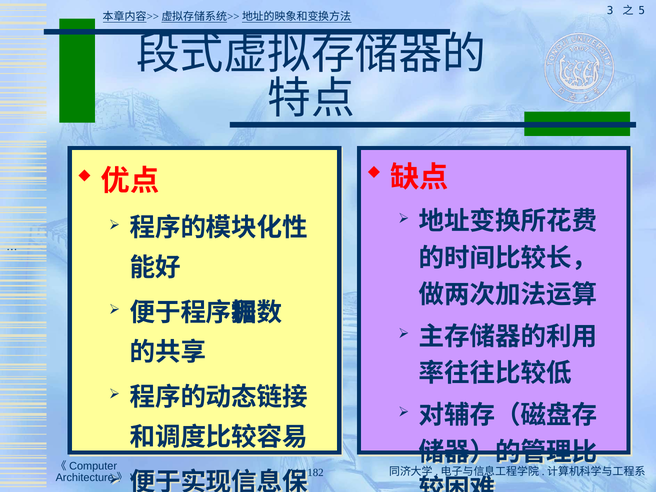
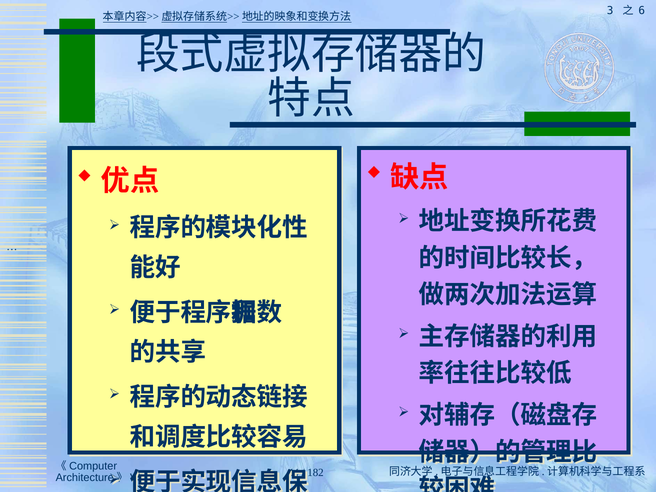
5: 5 -> 6 (642, 11)
